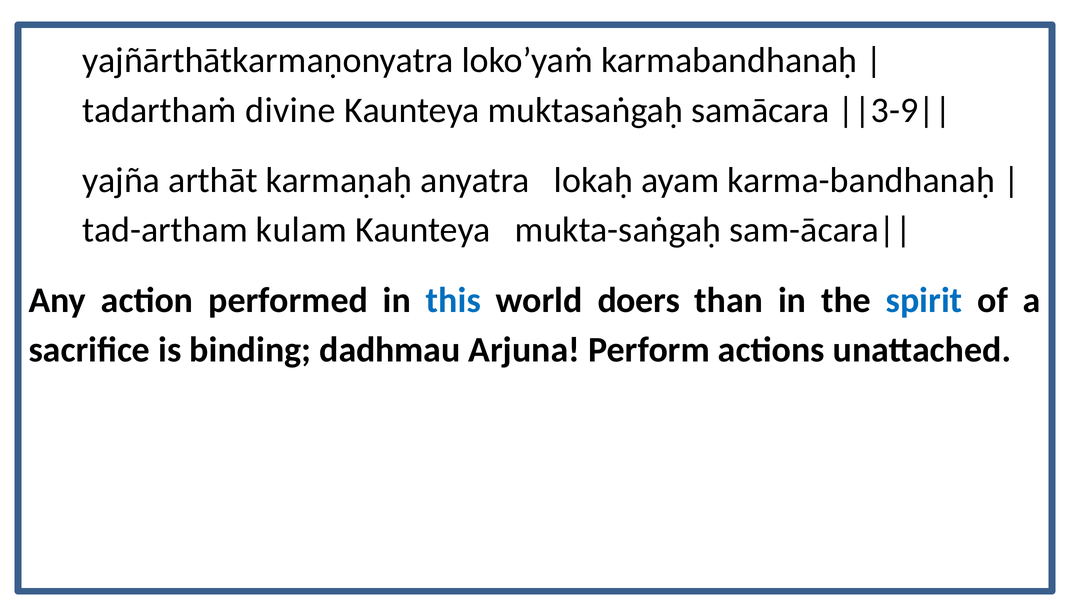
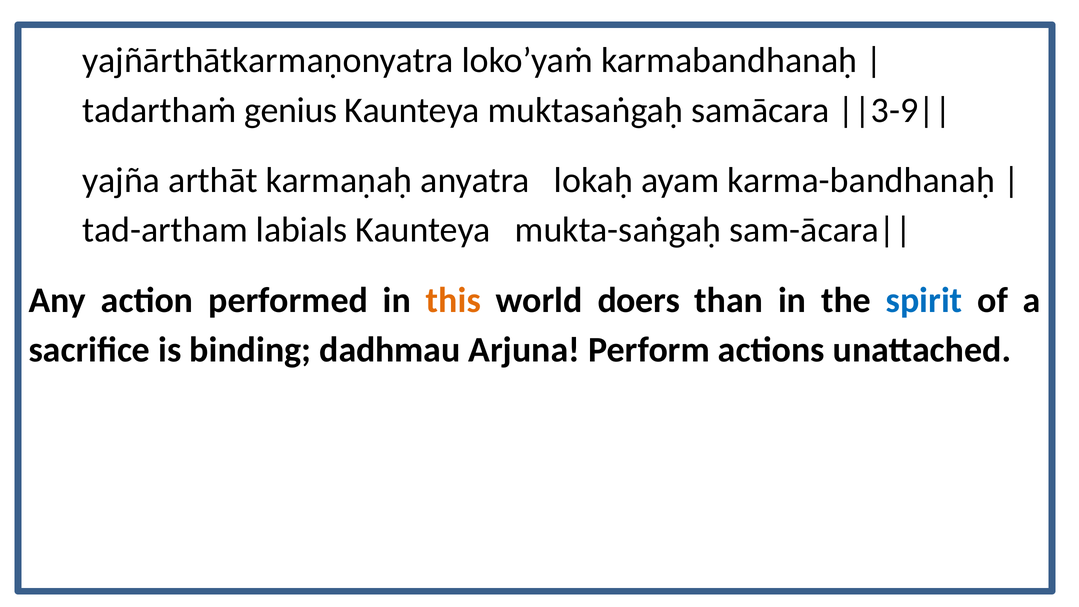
divine: divine -> genius (291, 110)
kulam: kulam -> labials (302, 230)
this colour: blue -> orange (453, 300)
